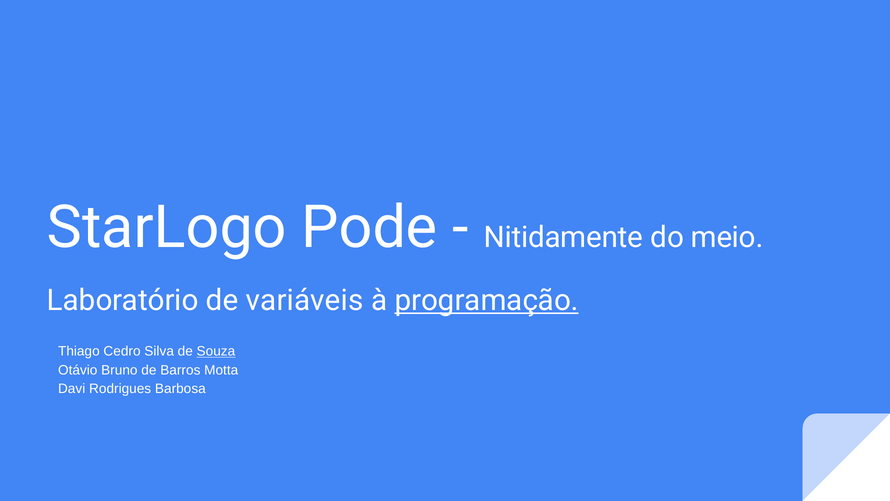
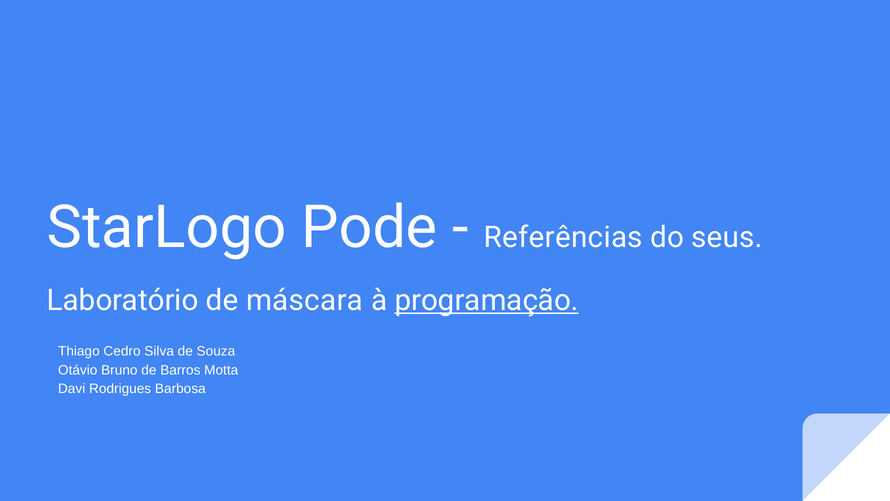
Nitidamente: Nitidamente -> Referências (563, 237)
meio: meio -> seus (727, 237)
variáveis: variáveis -> máscara (305, 300)
Souza underline: present -> none (216, 351)
